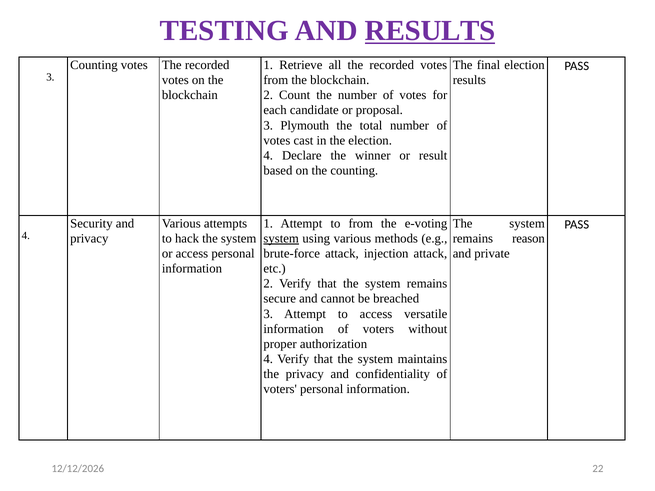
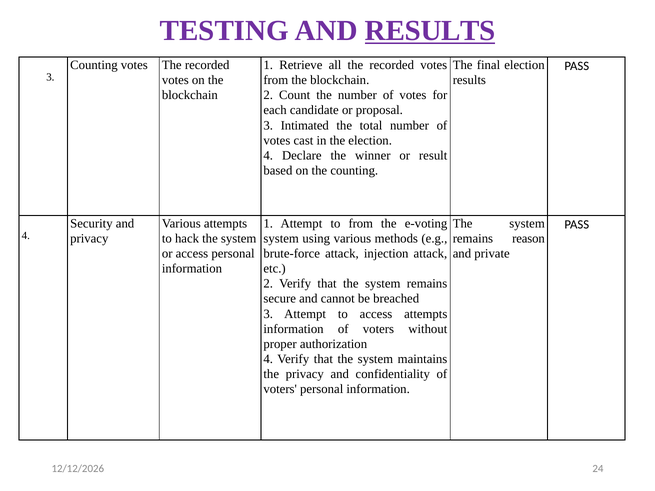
Plymouth: Plymouth -> Intimated (305, 125)
system underline: present -> none (281, 239)
access versatile: versatile -> attempts (426, 314)
22: 22 -> 24 (598, 469)
